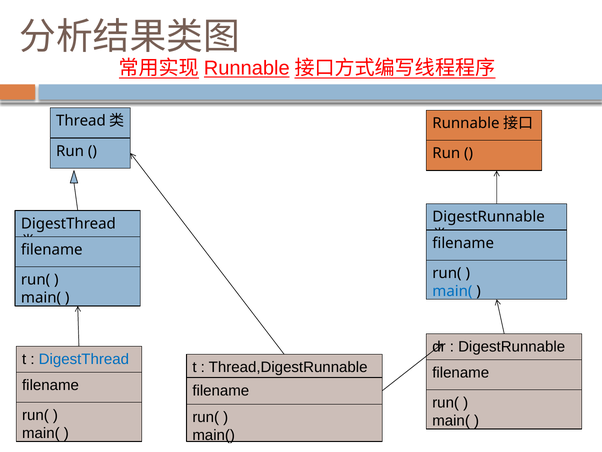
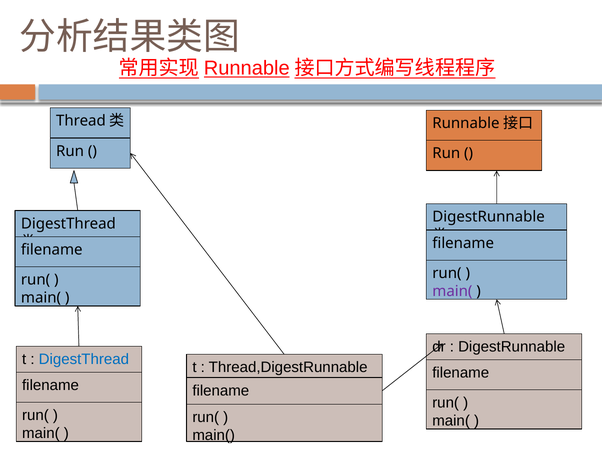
main( colour: blue -> purple (452, 291)
